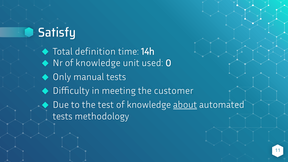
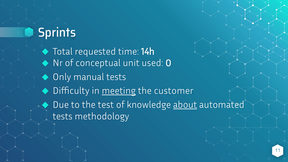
Satisfy: Satisfy -> Sprints (57, 32)
definition: definition -> requested (95, 51)
Nr of knowledge: knowledge -> conceptual (98, 63)
meeting underline: none -> present (119, 91)
